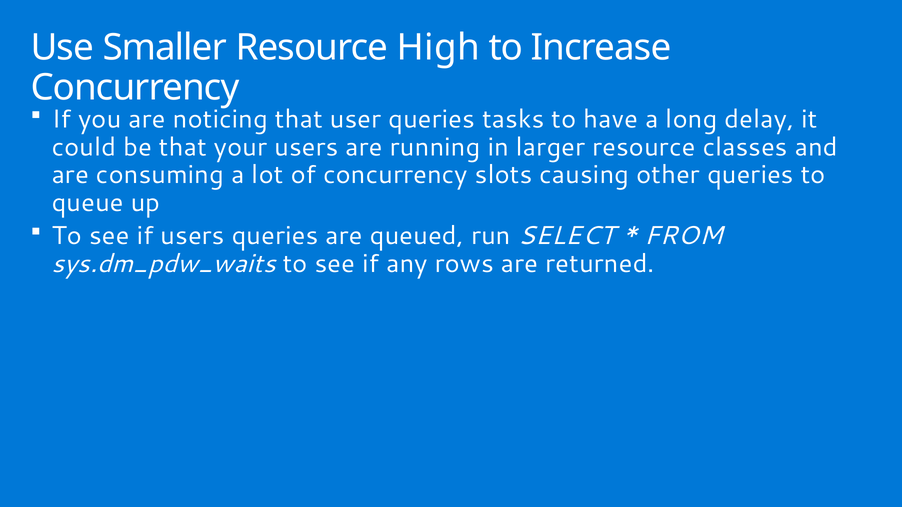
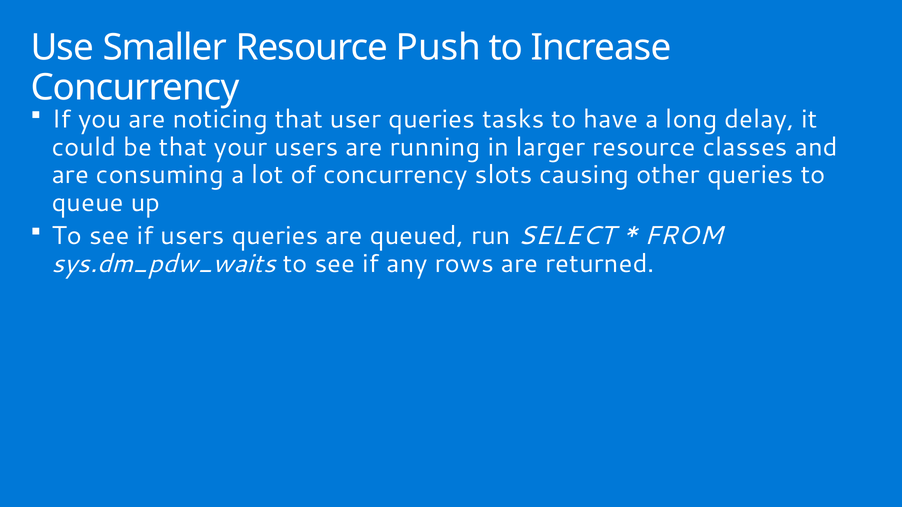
High: High -> Push (438, 48)
